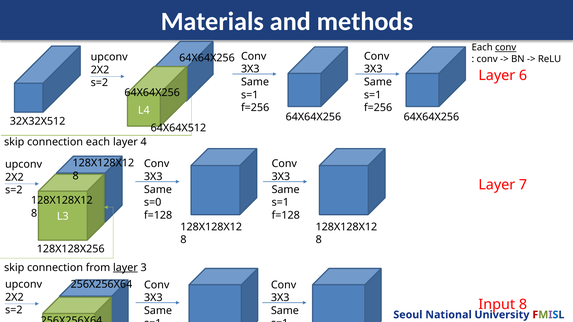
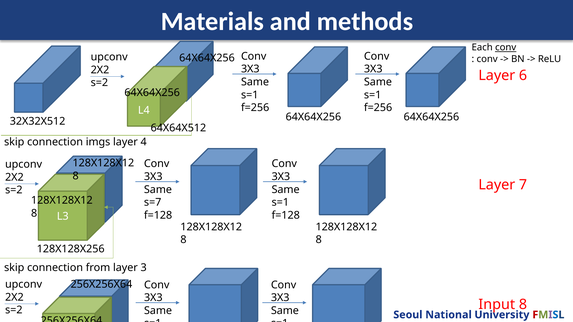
connection each: each -> imgs (98, 142)
s=0: s=0 -> s=7 (153, 203)
layer underline: present -> none (125, 268)
